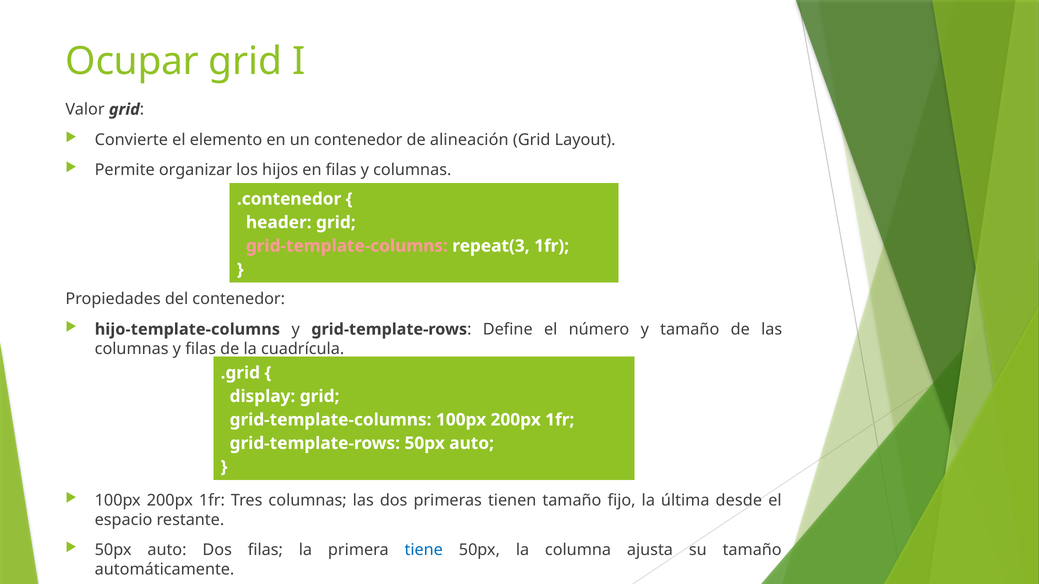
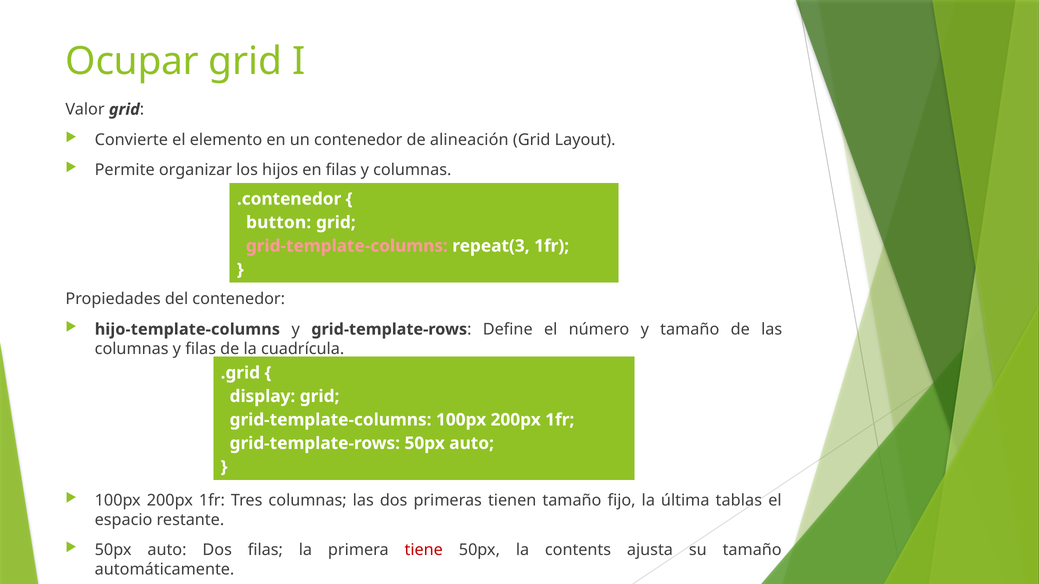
header: header -> button (279, 223)
desde: desde -> tablas (739, 501)
tiene colour: blue -> red (424, 550)
columna: columna -> contents (578, 550)
